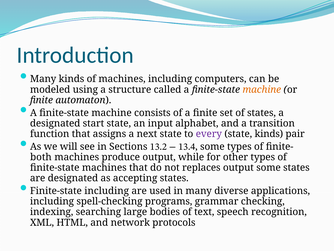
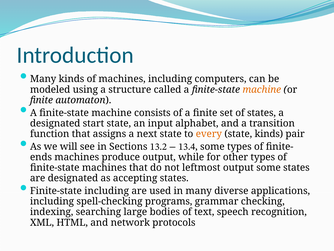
every colour: purple -> orange (209, 134)
both: both -> ends (41, 157)
replaces: replaces -> leftmost (201, 167)
